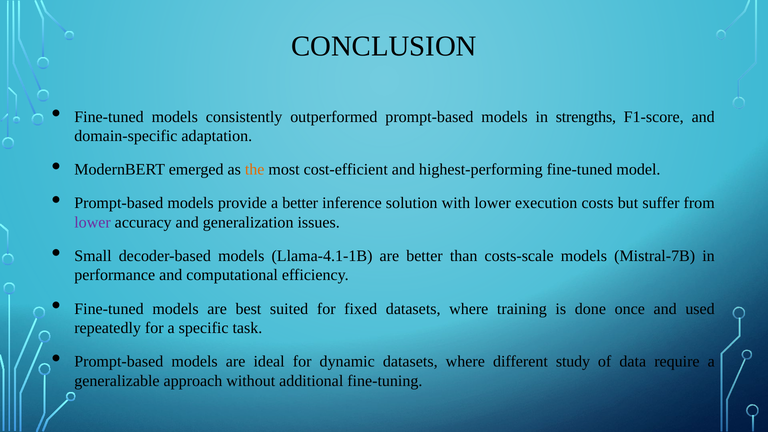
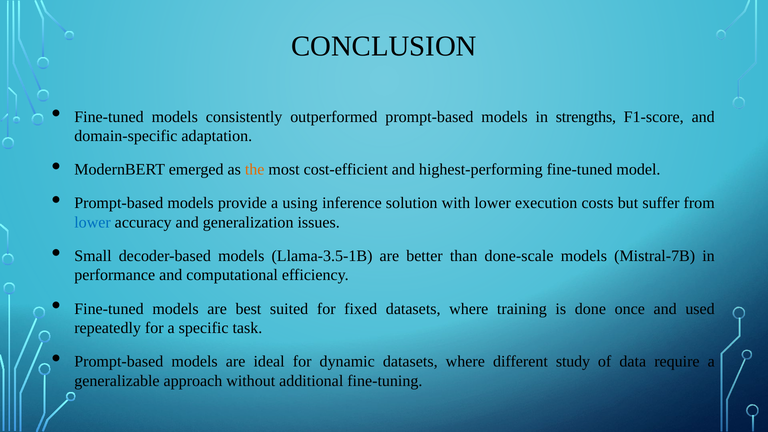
a better: better -> using (300, 203)
lower colour: purple -> blue (93, 222)
Llama-4.1-1B: Llama-4.1-1B -> Llama-3.5-1B (322, 256)
costs-scale: costs-scale -> done-scale (519, 256)
